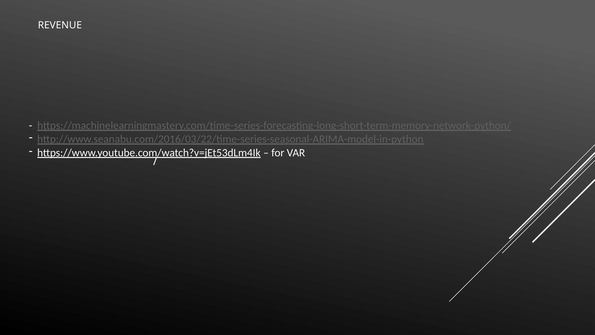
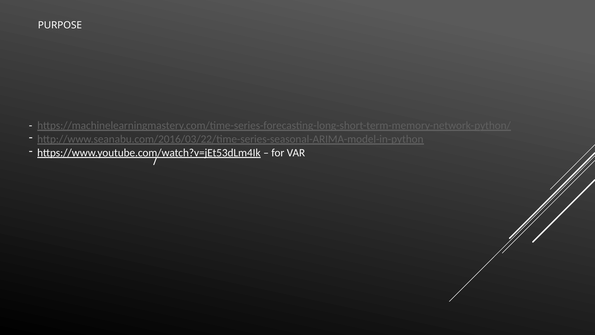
REVENUE: REVENUE -> PURPOSE (60, 25)
